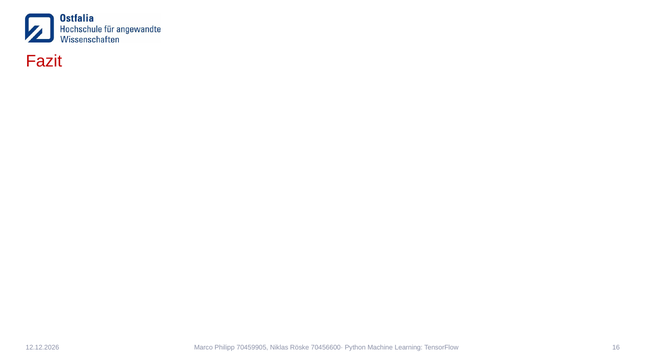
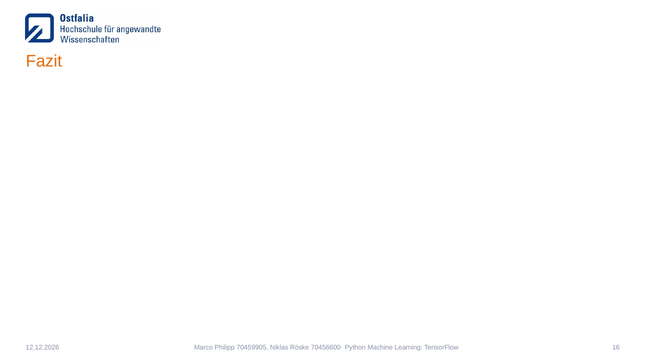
Fazit colour: red -> orange (44, 61)
